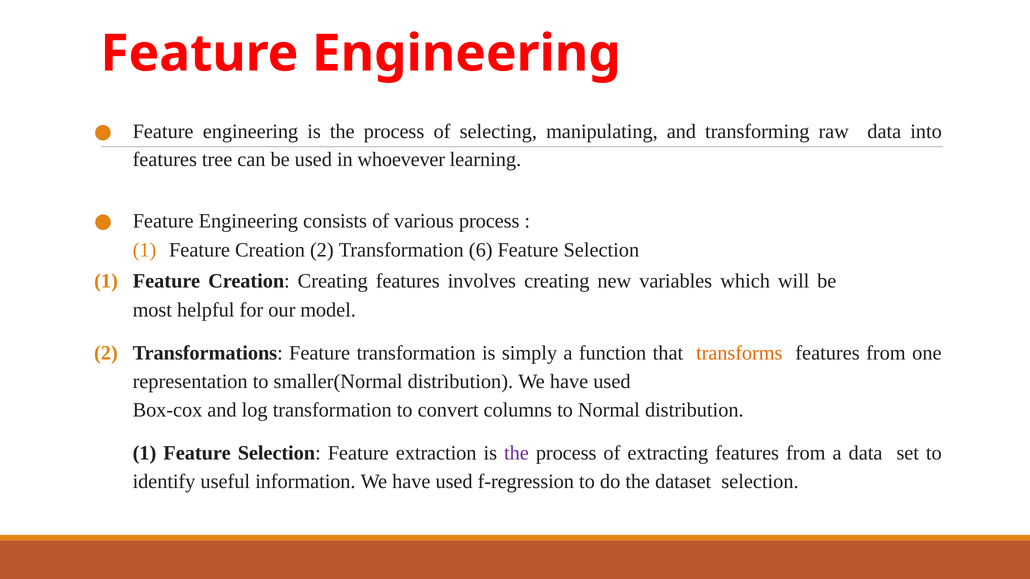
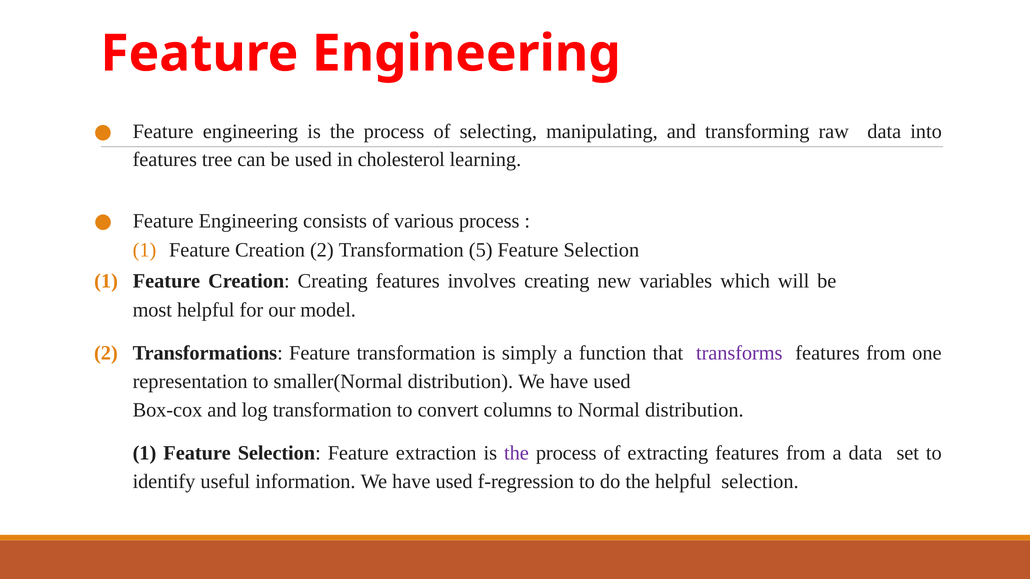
whoevever: whoevever -> cholesterol (401, 160)
6: 6 -> 5 (481, 250)
transforms colour: orange -> purple (739, 353)
the dataset: dataset -> helpful (683, 482)
